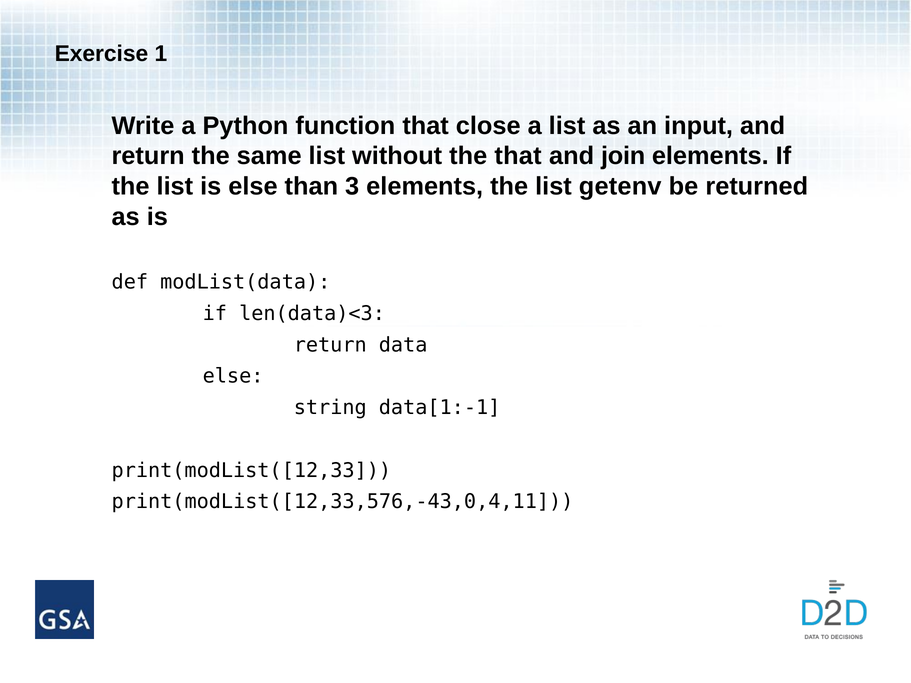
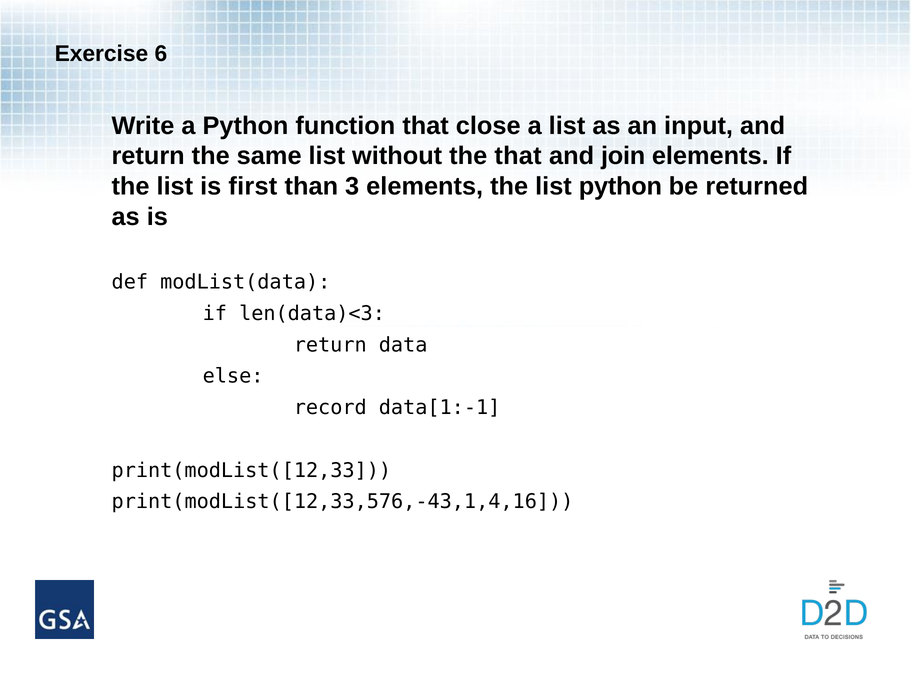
1: 1 -> 6 (161, 54)
is else: else -> first (253, 186)
list getenv: getenv -> python (620, 186)
string: string -> record (330, 408)
print(modList([12,33,576,-43,0,4,11: print(modList([12,33,576,-43,0,4,11 -> print(modList([12,33,576,-43,1,4,16 (343, 502)
